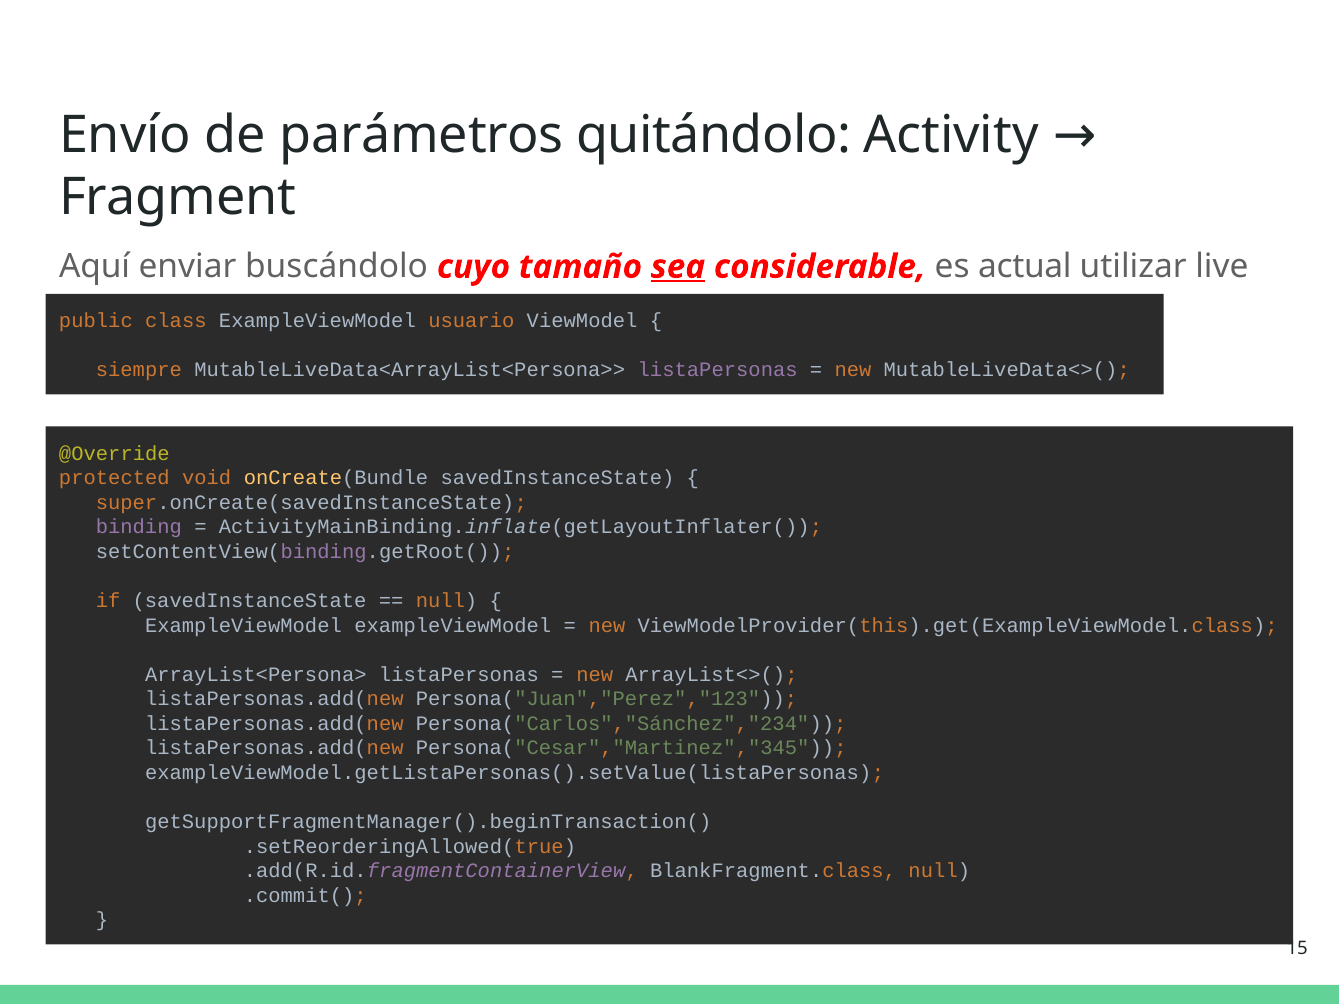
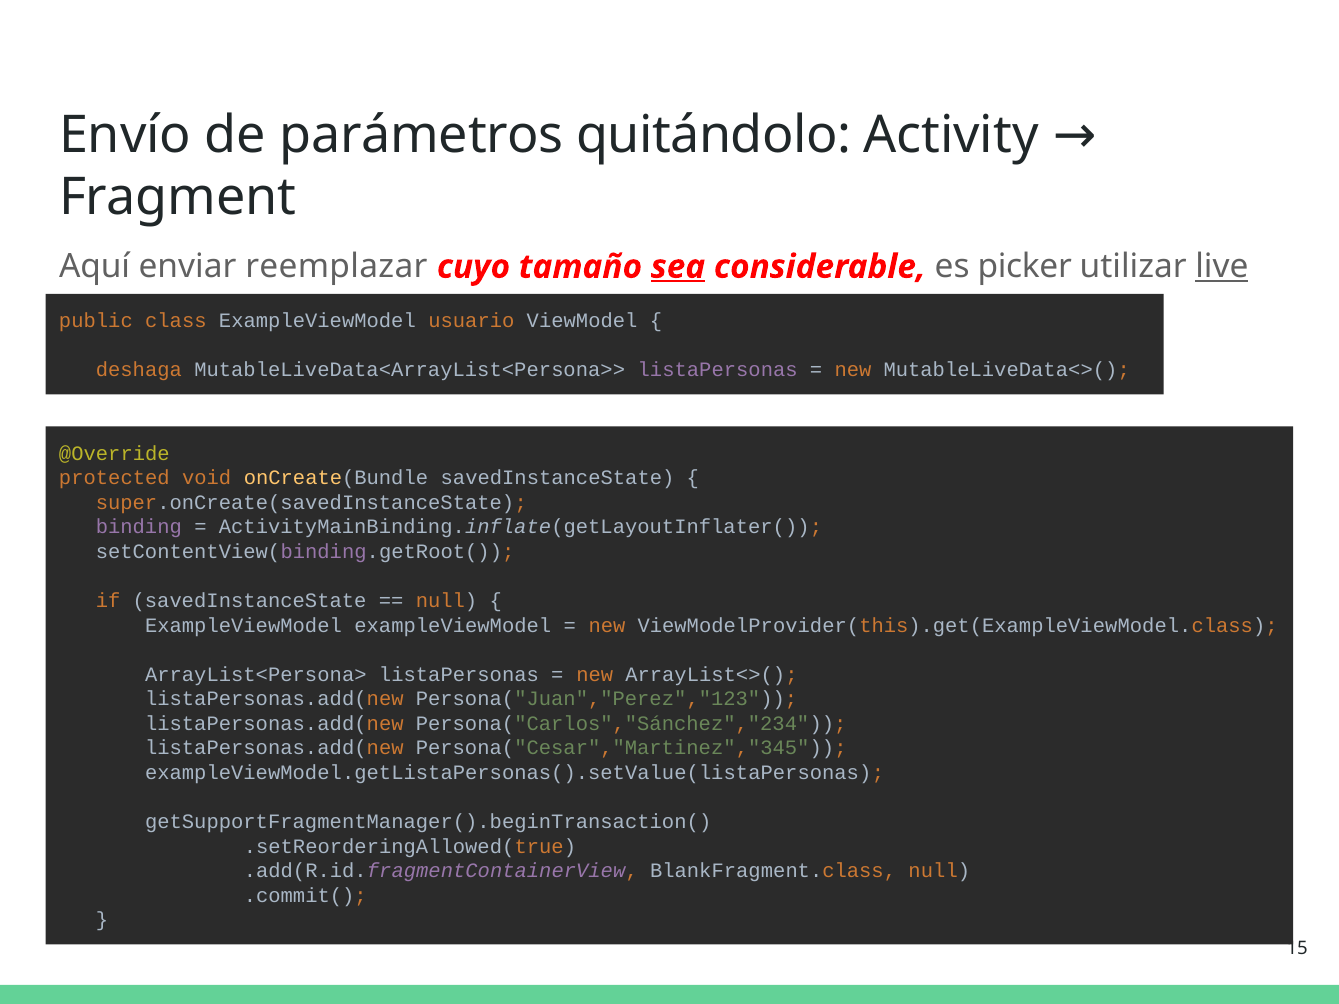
buscándolo: buscándolo -> reemplazar (336, 267)
actual: actual -> picker (1025, 267)
live underline: none -> present (1222, 267)
siempre: siempre -> deshaga (139, 370)
